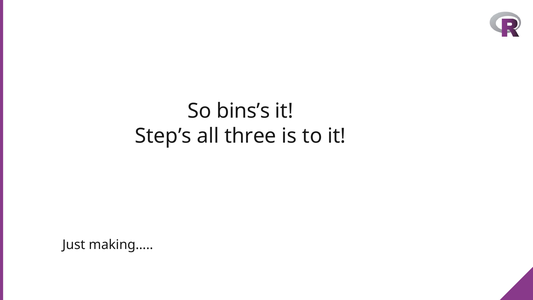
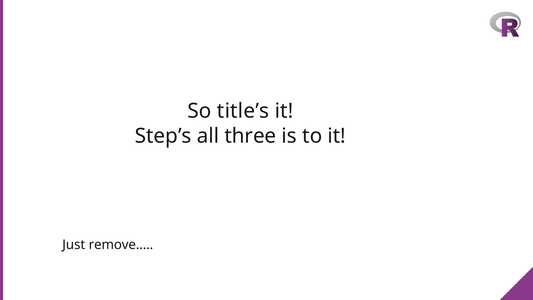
bins’s: bins’s -> title’s (243, 111)
making…: making… -> remove… (121, 245)
